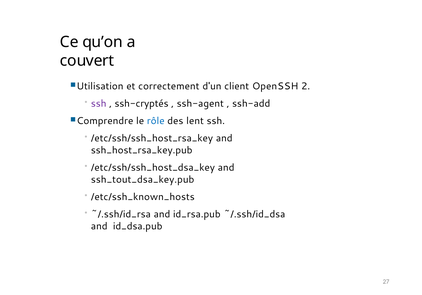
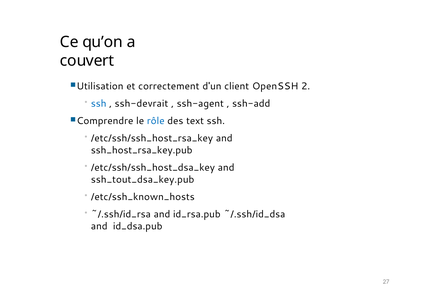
ssh colour: purple -> blue (99, 104)
ssh-cryptés: ssh-cryptés -> ssh-devrait (141, 104)
lent: lent -> text (195, 121)
